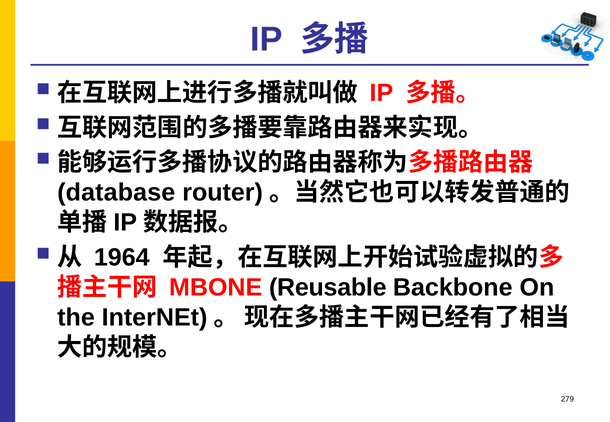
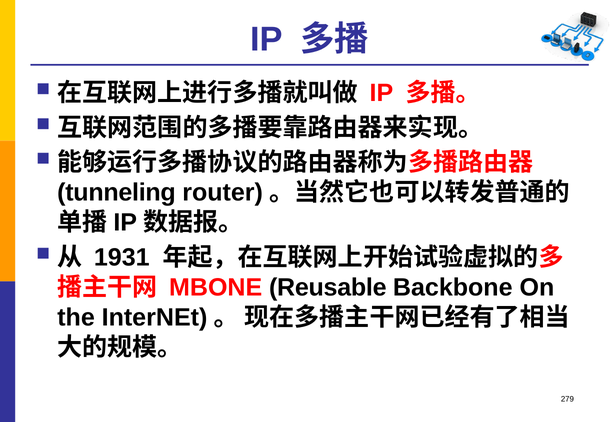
database: database -> tunneling (116, 193)
1964: 1964 -> 1931 (122, 258)
